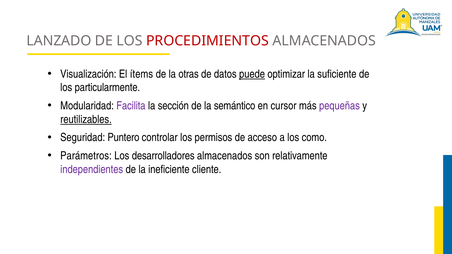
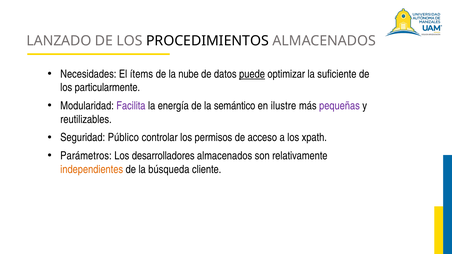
PROCEDIMIENTOS colour: red -> black (208, 41)
Visualización: Visualización -> Necesidades (88, 74)
otras: otras -> nube (189, 74)
sección: sección -> energía (173, 106)
cursor: cursor -> ilustre (283, 106)
reutilizables underline: present -> none (86, 119)
Puntero: Puntero -> Público (123, 138)
como: como -> xpath (314, 138)
independientes colour: purple -> orange (92, 170)
ineficiente: ineficiente -> búsqueda (169, 170)
